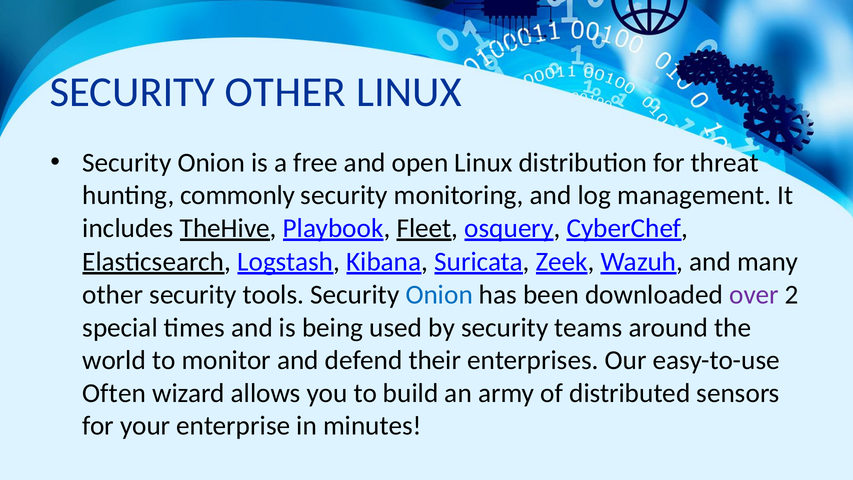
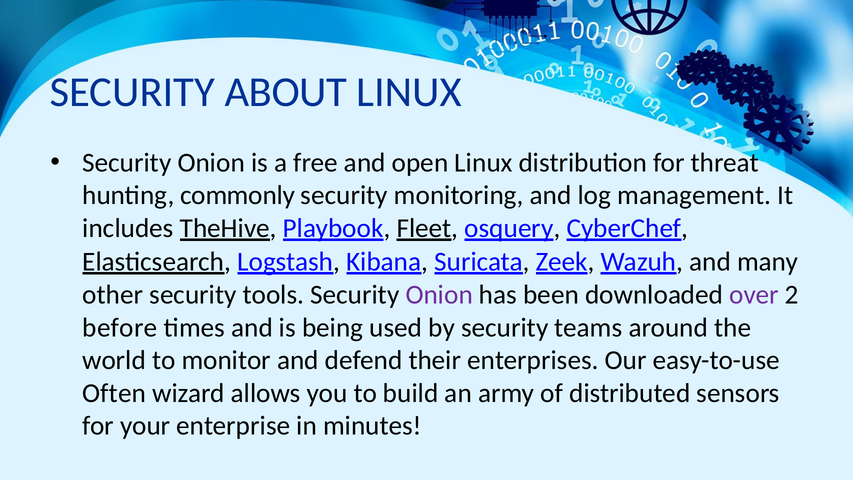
SECURITY OTHER: OTHER -> ABOUT (286, 92)
Onion colour: blue -> purple (439, 295)
special: special -> before (120, 328)
